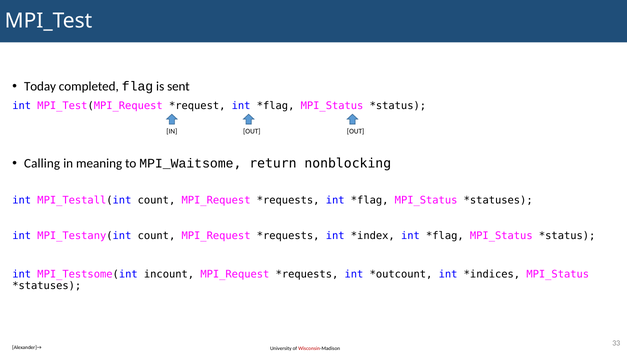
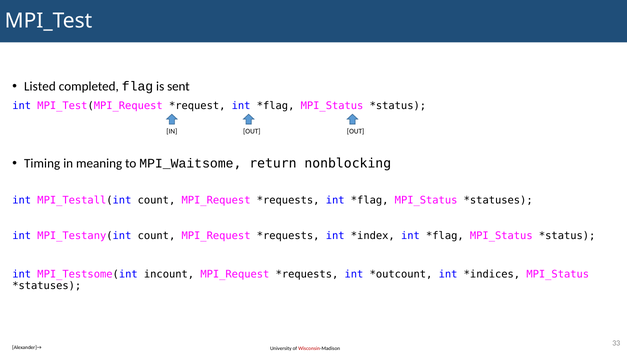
Today: Today -> Listed (40, 86)
Calling: Calling -> Timing (42, 163)
